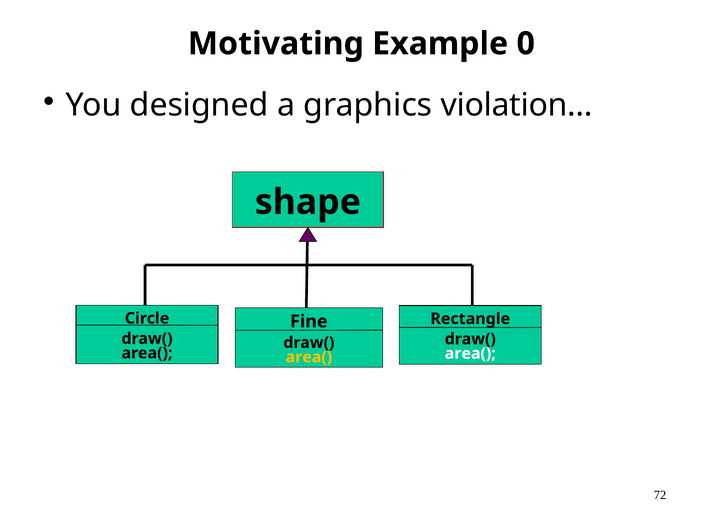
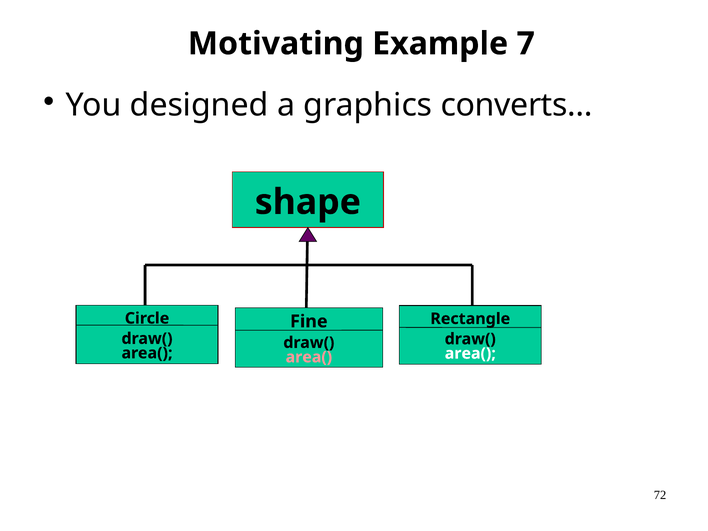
0: 0 -> 7 (526, 44)
violation…: violation… -> converts… (517, 105)
area( colour: yellow -> pink (309, 357)
